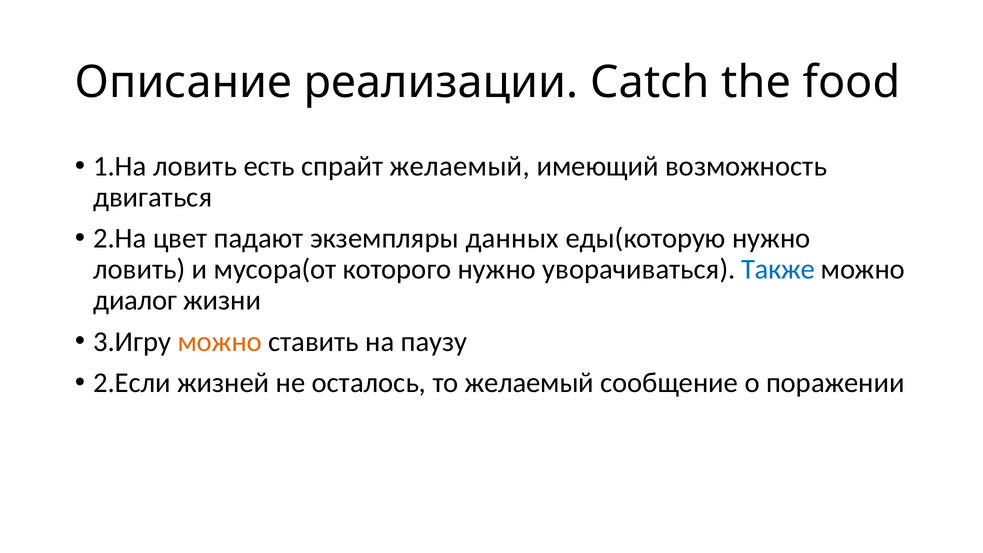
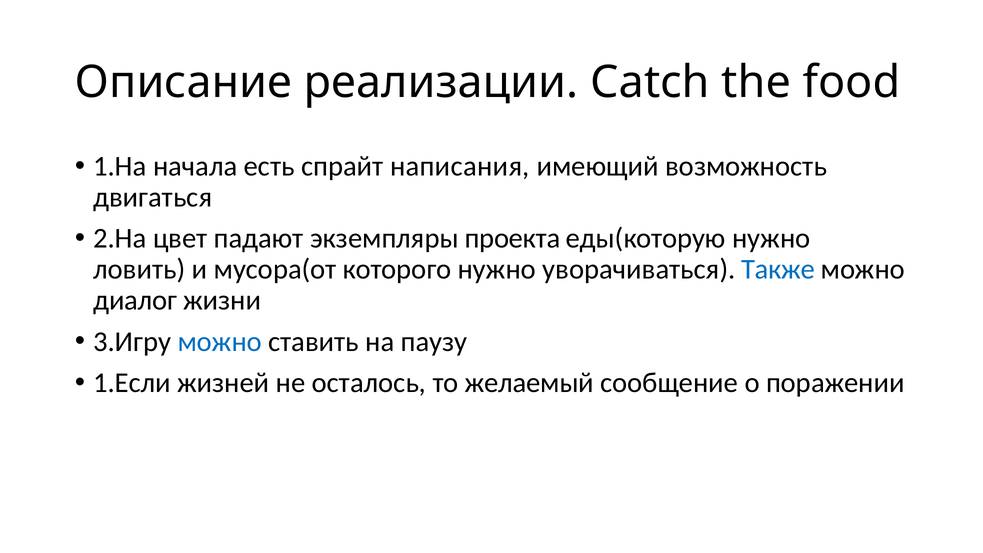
1.На ловить: ловить -> начала (195, 166)
спрайт желаемый: желаемый -> написания (460, 166)
данных: данных -> проекта (512, 238)
можно colour: orange -> blue (220, 342)
2.Если: 2.Если -> 1.Если (132, 383)
